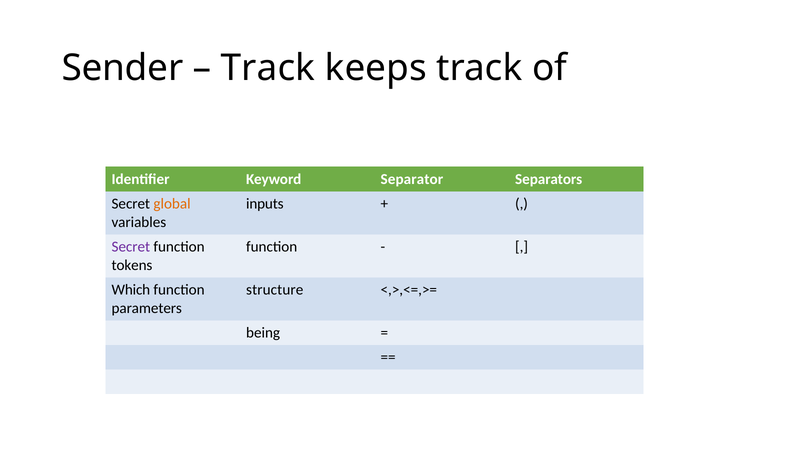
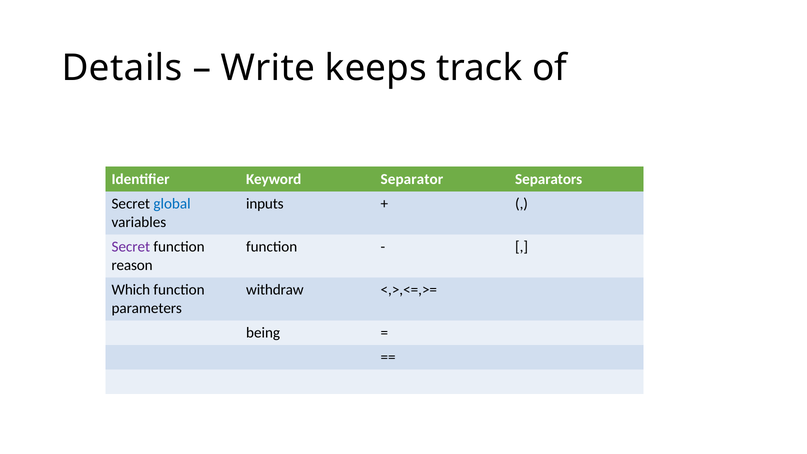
Sender: Sender -> Details (122, 68)
Track: Track -> Write (268, 68)
global colour: orange -> blue (172, 204)
tokens: tokens -> reason (132, 265)
structure: structure -> withdraw (275, 290)
